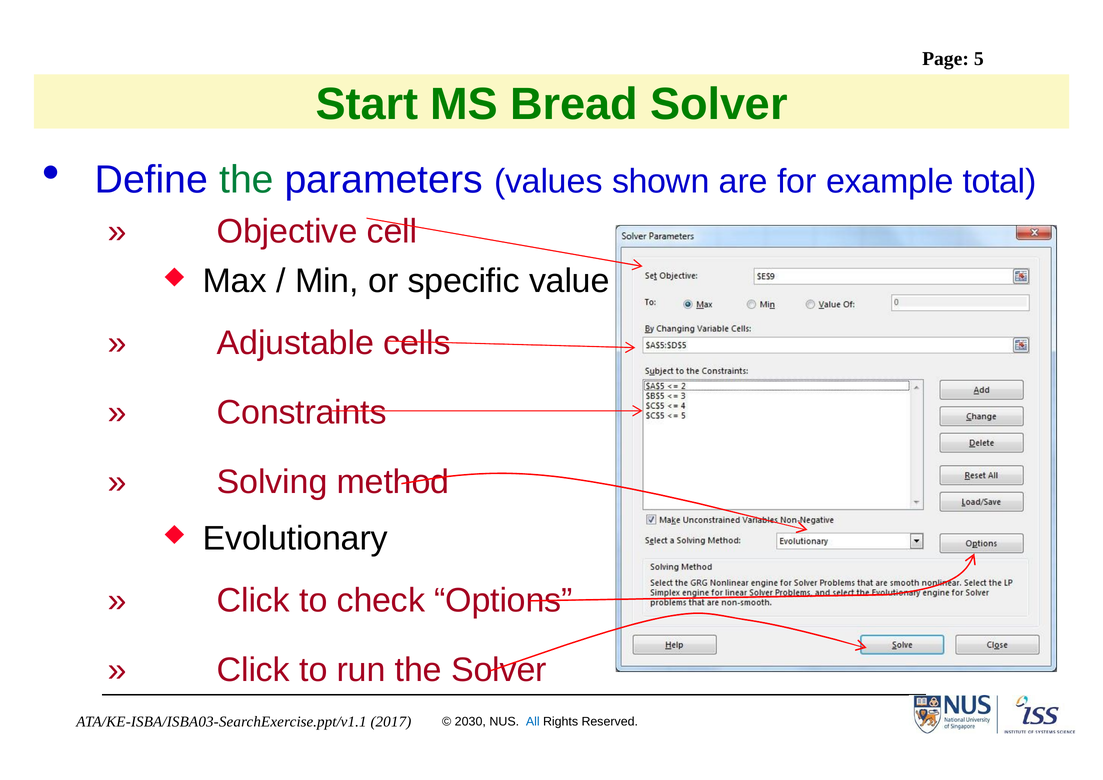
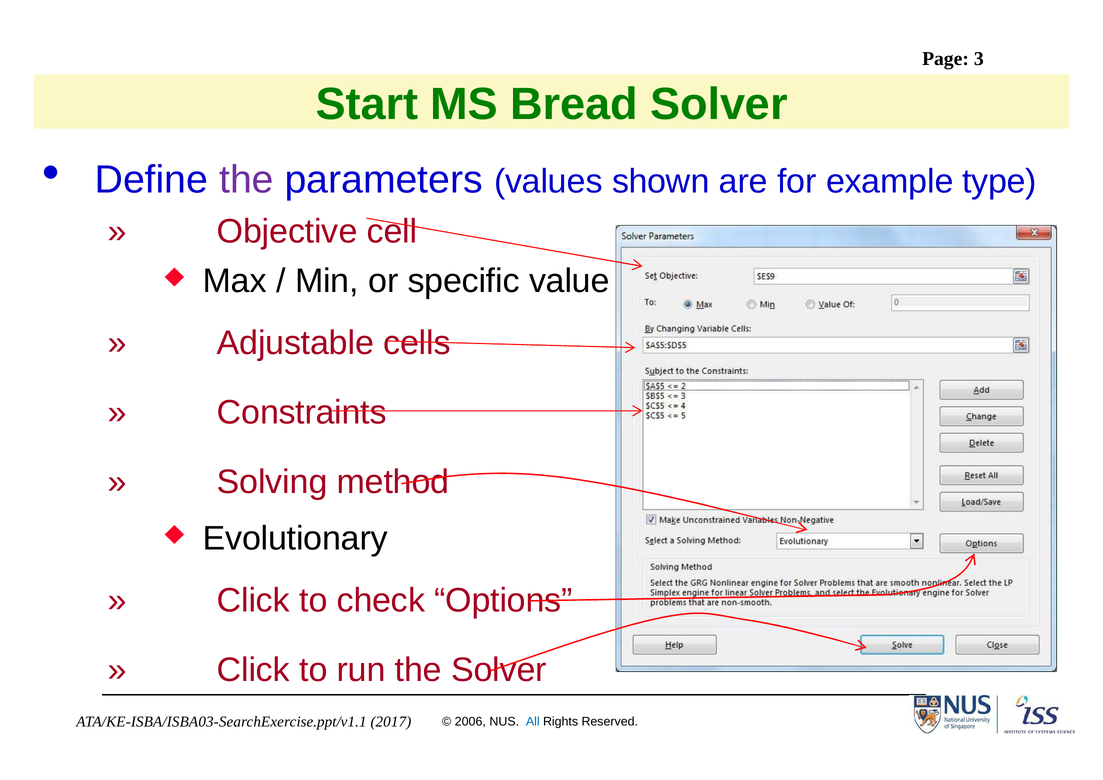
5: 5 -> 3 (979, 59)
the colour: green -> purple (247, 180)
total: total -> type (1000, 181)
2030: 2030 -> 2006 (470, 722)
